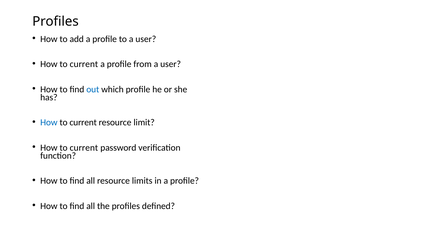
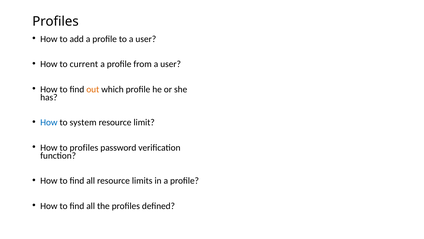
out colour: blue -> orange (93, 89)
current: current -> system (83, 122)
current: current -> profiles (84, 147)
